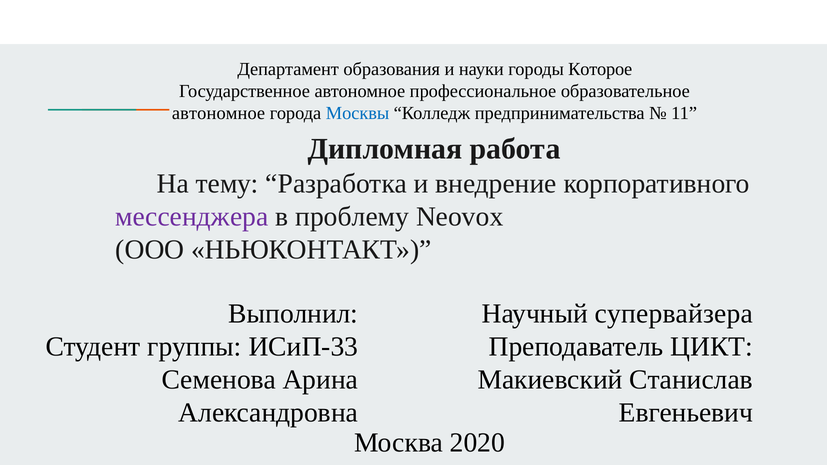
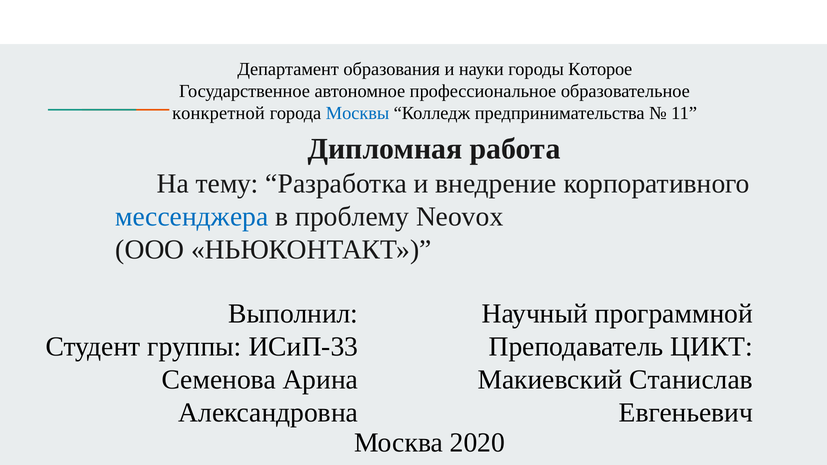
автономное: автономное -> конкретной (218, 113)
мессенджера colour: purple -> blue (192, 217)
супервайзера: супервайзера -> программной (674, 314)
